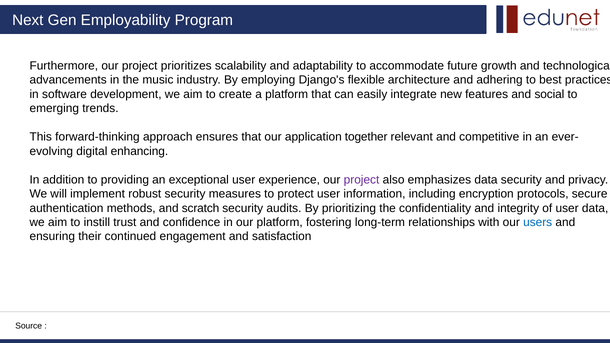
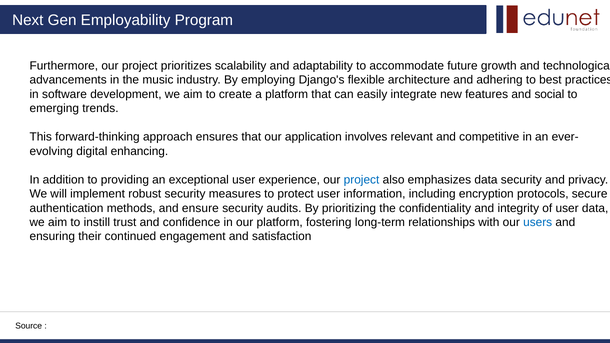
together: together -> involves (366, 137)
project colour: purple -> blue (362, 180)
scratch: scratch -> ensure (200, 208)
